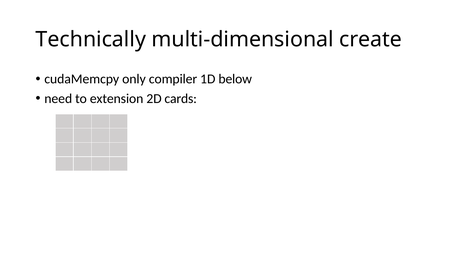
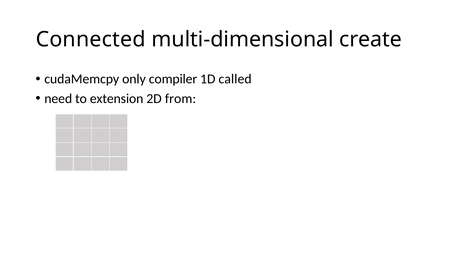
Technically: Technically -> Connected (91, 39)
below: below -> called (235, 79)
cards: cards -> from (181, 99)
